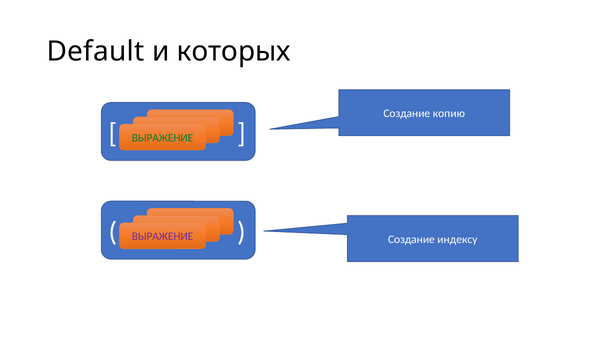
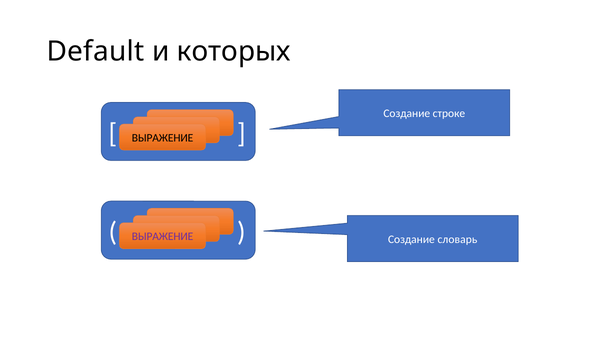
копию: копию -> строке (449, 113)
ВЫРАЖЕНИЕ colour: green -> black (163, 138)
индексу: индексу -> словарь (457, 239)
